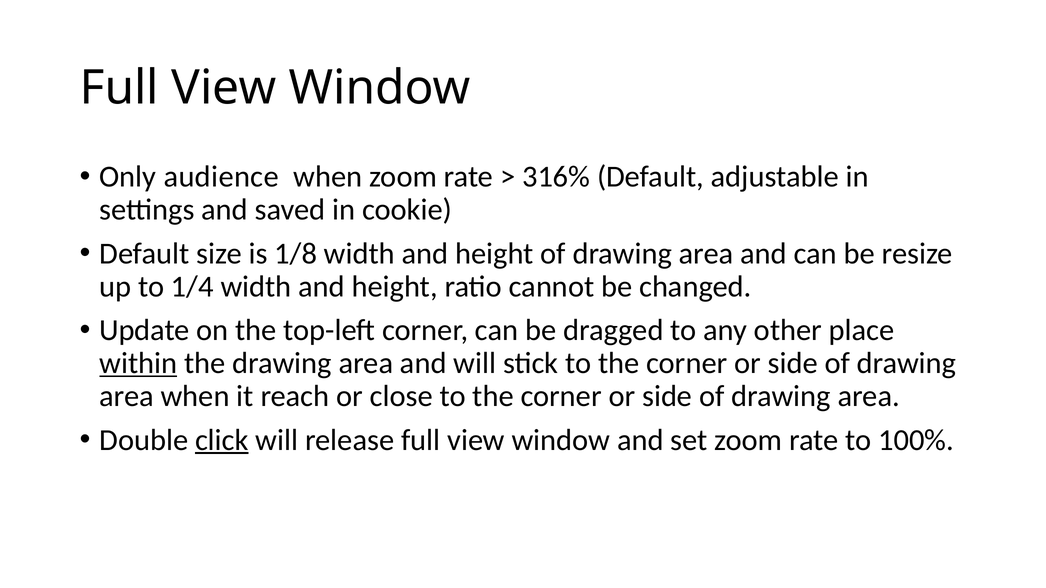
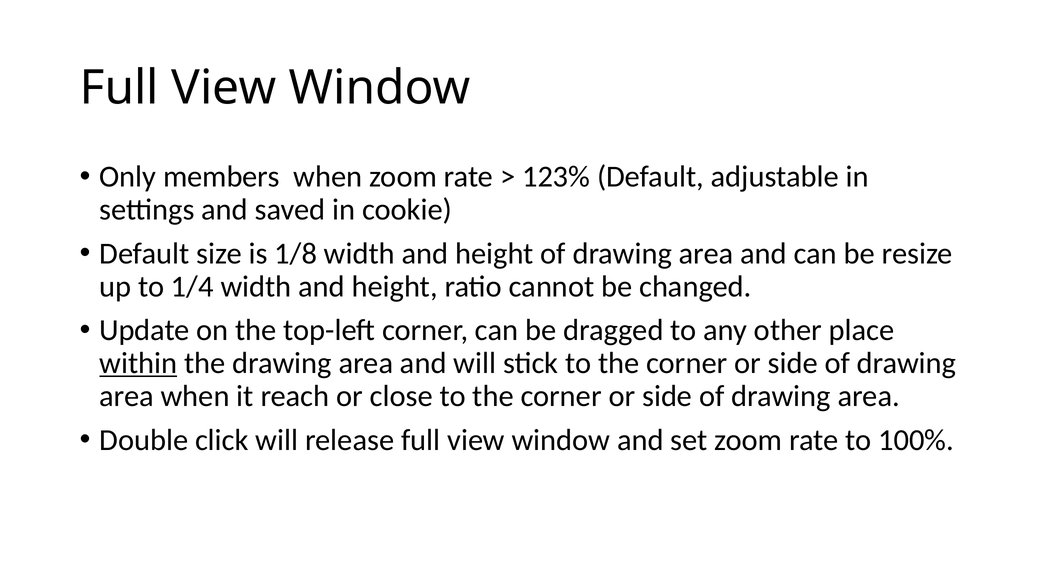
audience: audience -> members (221, 177)
316%: 316% -> 123% (556, 177)
click underline: present -> none (222, 440)
